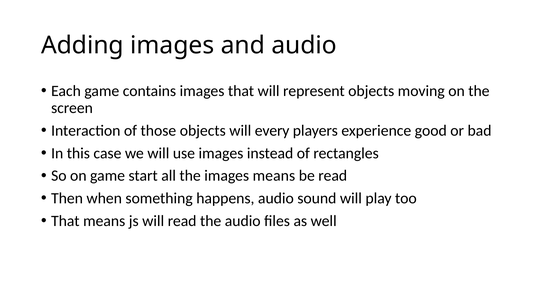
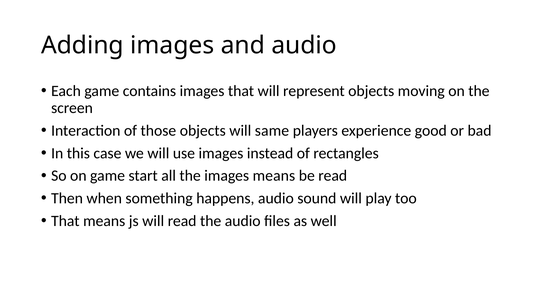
every: every -> same (272, 130)
